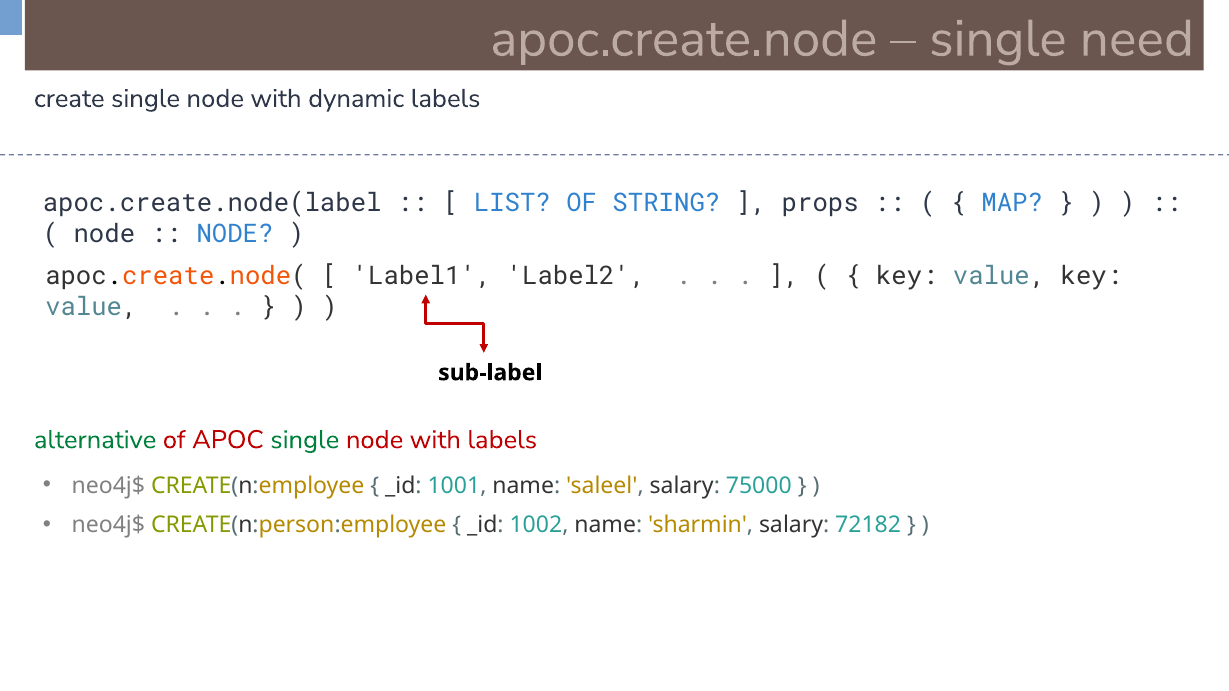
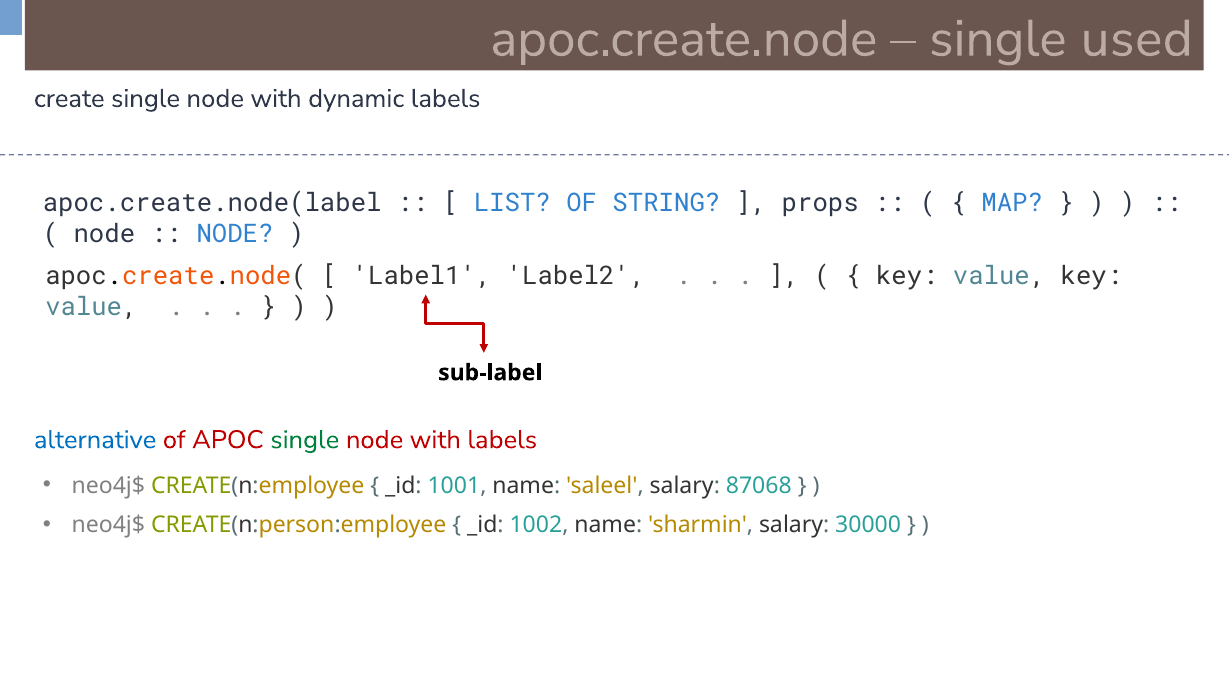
need: need -> used (1137, 39)
alternative colour: green -> blue (95, 440)
75000: 75000 -> 87068 (759, 486)
72182: 72182 -> 30000 (868, 526)
